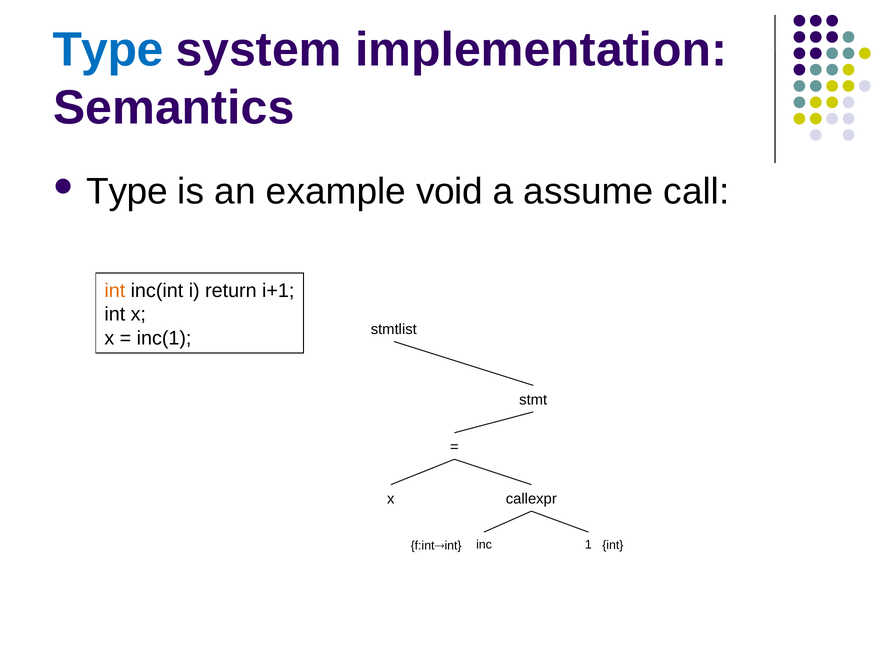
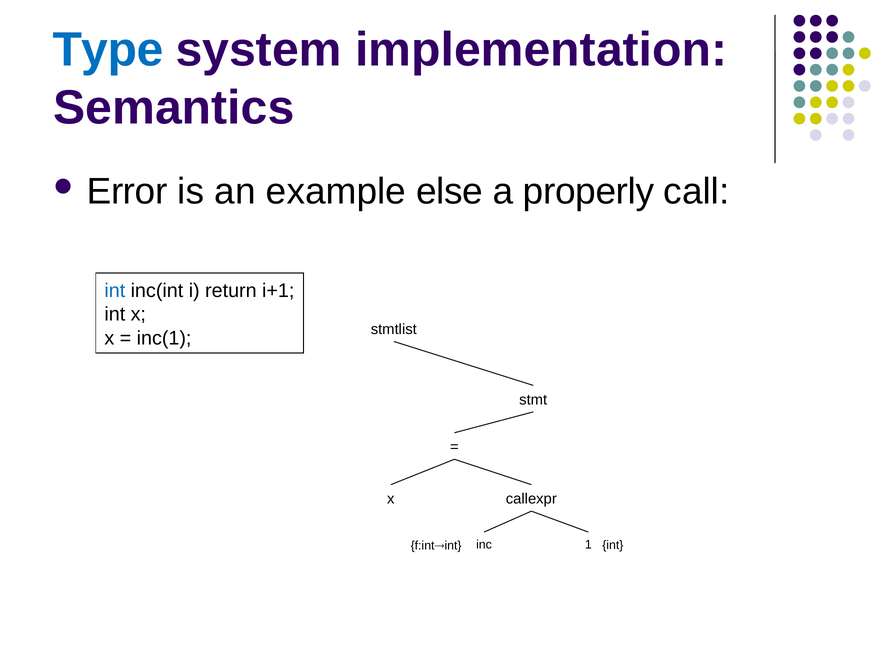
Type: Type -> Error (127, 192)
void: void -> else (449, 192)
assume: assume -> properly (589, 192)
int colour: orange -> blue (115, 291)
